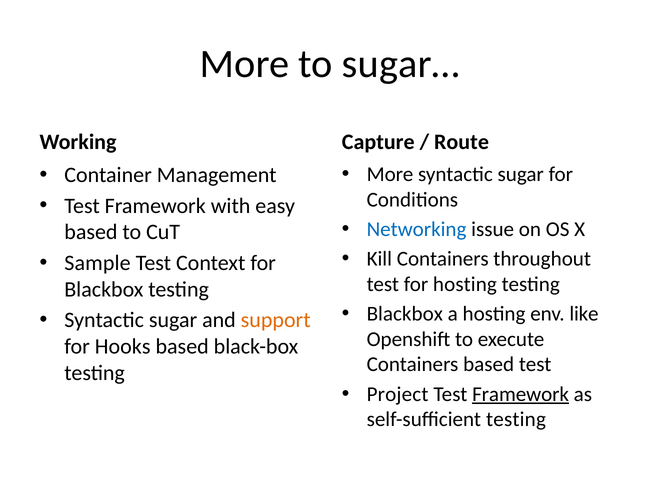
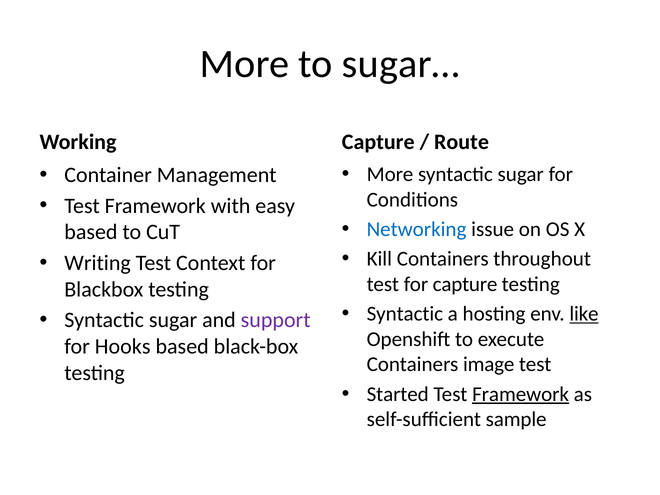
Sample: Sample -> Writing (98, 263)
for hosting: hosting -> capture (465, 284)
Blackbox: Blackbox -> Syntactic (405, 314)
like underline: none -> present (584, 314)
support colour: orange -> purple (276, 320)
Containers based: based -> image (489, 365)
Project: Project -> Started (398, 394)
self-sufficient testing: testing -> sample (516, 419)
